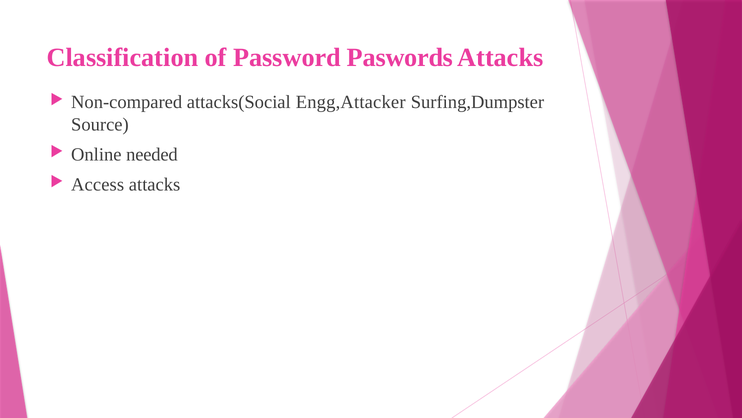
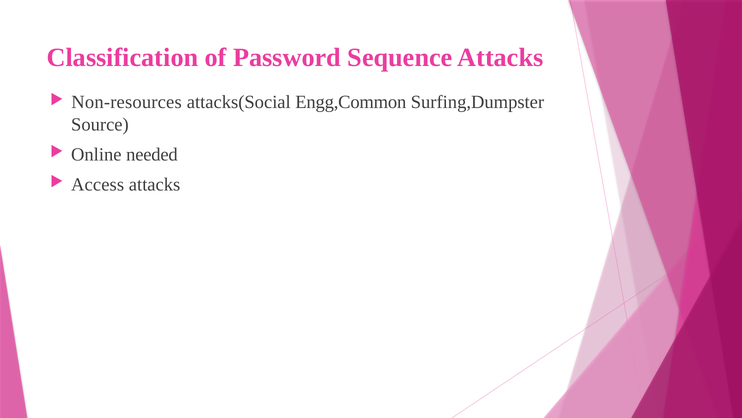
Paswords: Paswords -> Sequence (400, 57)
Non-compared: Non-compared -> Non-resources (127, 102)
Engg,Attacker: Engg,Attacker -> Engg,Common (351, 102)
